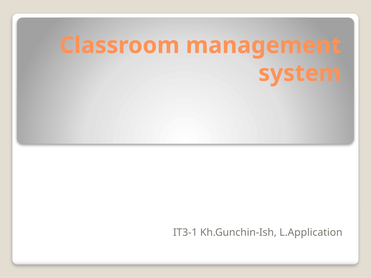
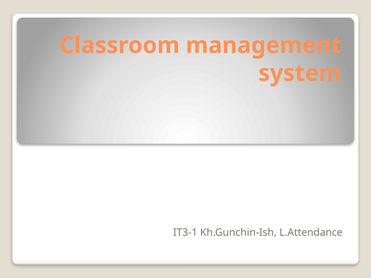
L.Application: L.Application -> L.Attendance (311, 233)
